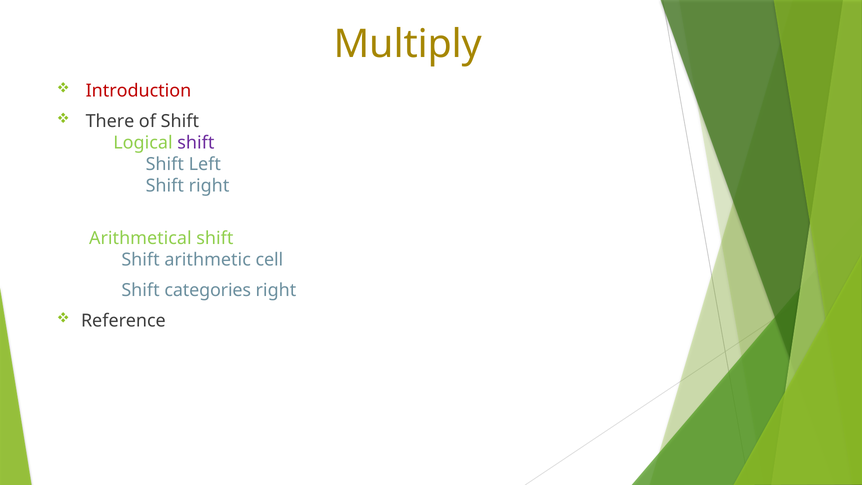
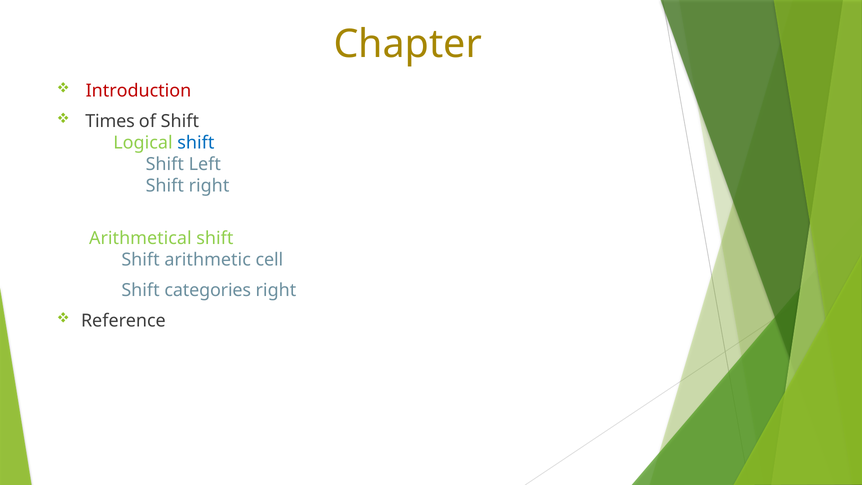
Multiply: Multiply -> Chapter (408, 44)
There: There -> Times (110, 121)
shift colour: purple -> blue (196, 143)
